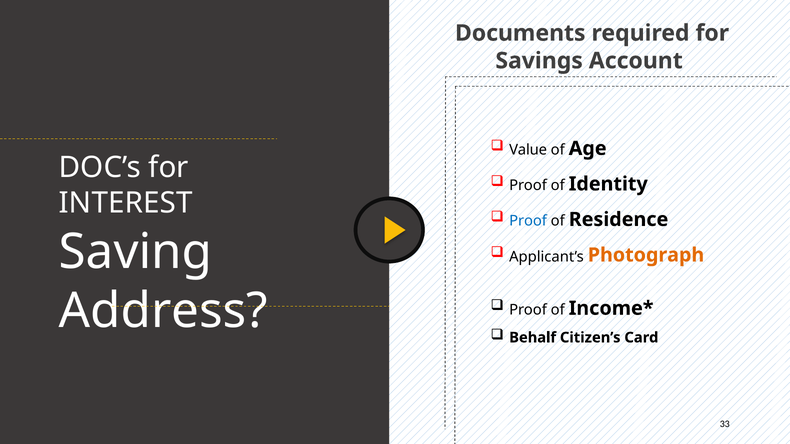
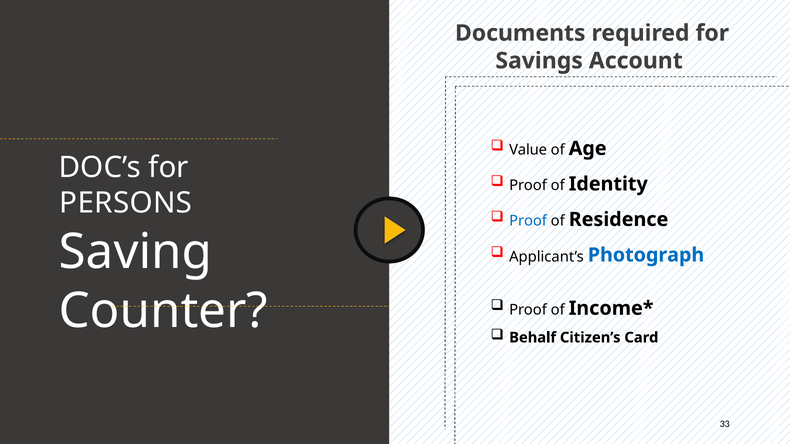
INTEREST: INTEREST -> PERSONS (126, 203)
Photograph colour: orange -> blue (646, 255)
Address: Address -> Counter (163, 311)
